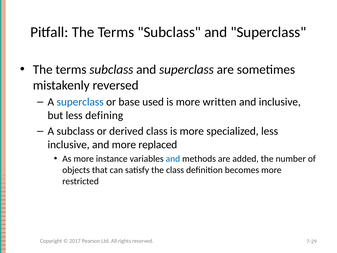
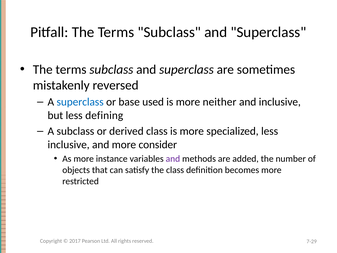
written: written -> neither (220, 102)
replaced: replaced -> consider (158, 145)
and colour: blue -> purple (173, 159)
